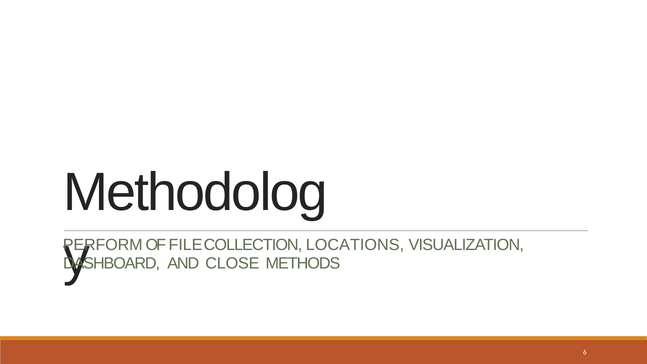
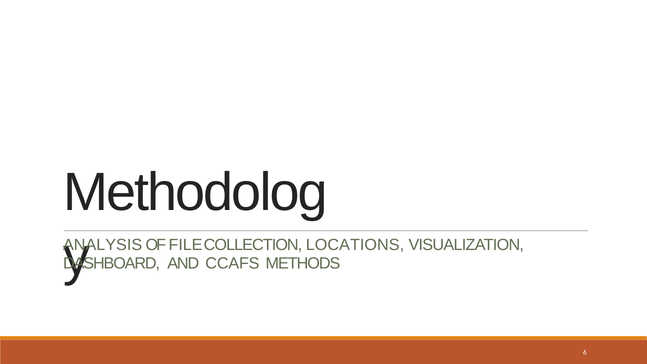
PERFORM: PERFORM -> ANALYSIS (103, 245)
CLOSE: CLOSE -> CCAFS (232, 264)
